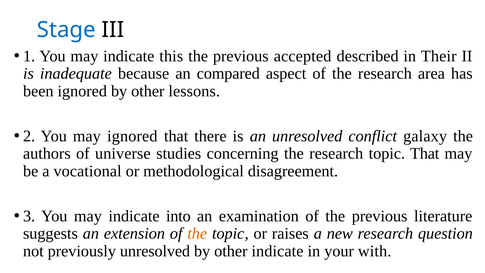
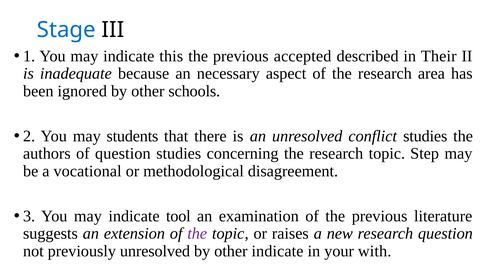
compared: compared -> necessary (228, 74)
lessons: lessons -> schools (194, 91)
may ignored: ignored -> students (132, 136)
conflict galaxy: galaxy -> studies (425, 136)
of universe: universe -> question (123, 154)
topic That: That -> Step (425, 154)
into: into -> tool (178, 216)
the colour: orange -> purple (197, 233)
